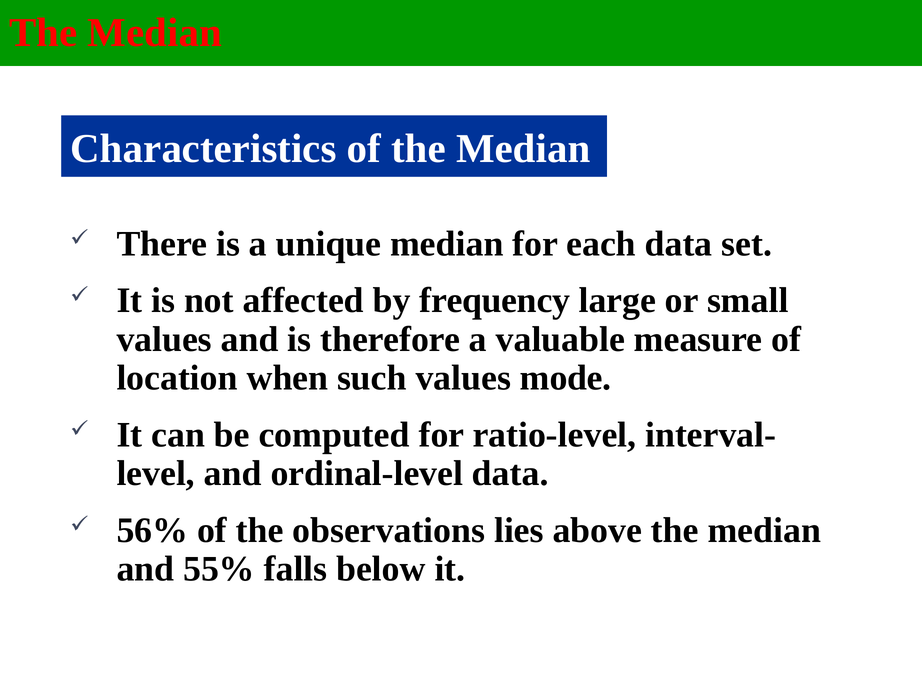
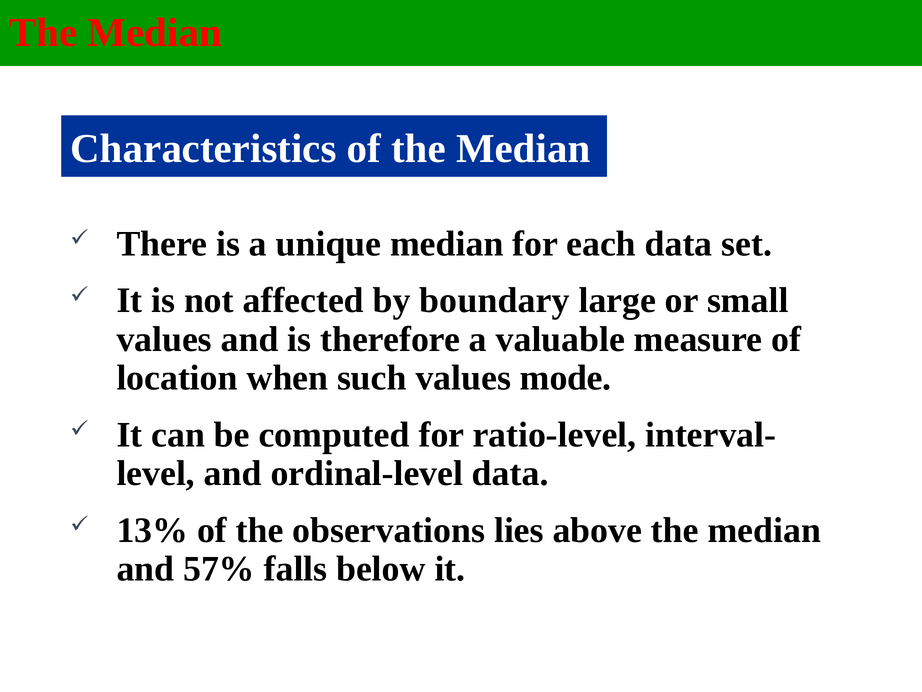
frequency: frequency -> boundary (495, 300)
56%: 56% -> 13% (152, 530)
55%: 55% -> 57% (219, 569)
